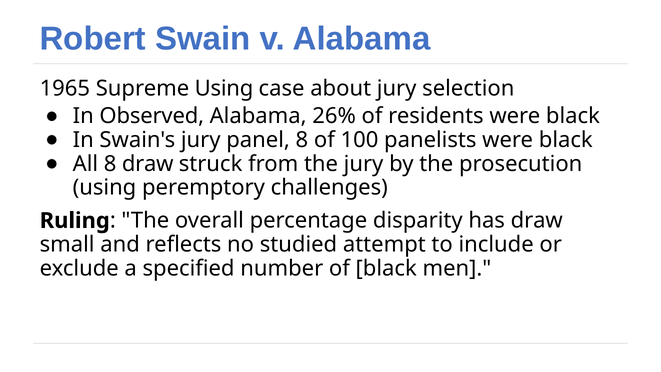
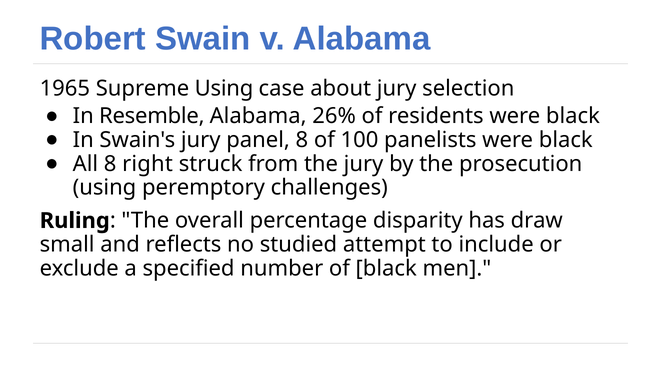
Observed: Observed -> Resemble (152, 116)
8 draw: draw -> right (148, 164)
